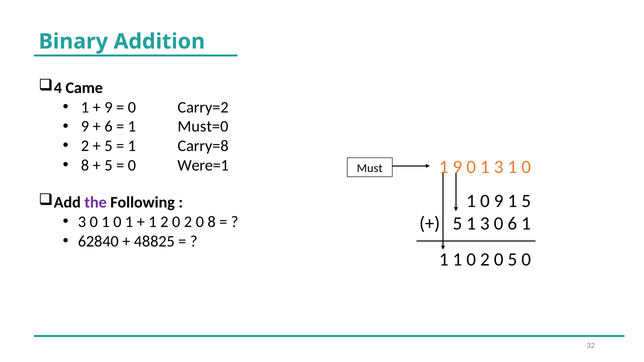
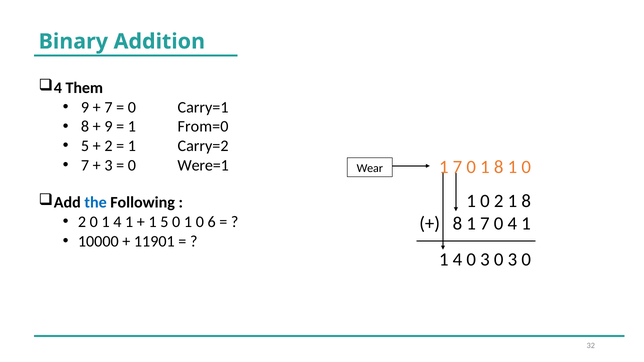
Came: Came -> Them (84, 88)
1: 1 -> 9 (85, 107)
9: 9 -> 7 (108, 107)
Carry=2: Carry=2 -> Carry=1 (203, 107)
9: 9 -> 8 (85, 127)
6: 6 -> 9 (108, 127)
Must=0: Must=0 -> From=0 (203, 127)
2: 2 -> 5 (85, 146)
5: 5 -> 2 (108, 146)
Carry=8: Carry=8 -> Carry=2 (203, 146)
8: 8 -> 7 (85, 165)
5: 5 -> 3 (108, 165)
9: 9 -> 7 (457, 167)
0 1 3: 3 -> 8 (499, 167)
Must: Must -> Wear (370, 168)
0 9: 9 -> 2 (499, 201)
5: 5 -> 8 (526, 201)
the colour: purple -> blue (96, 203)
3: 3 -> 2 (82, 222)
0 1 0: 0 -> 4 (117, 222)
1 2: 2 -> 5 (164, 222)
2: 2 -> 1 (188, 222)
0 8: 8 -> 6 (212, 222)
5: 5 -> 8 (457, 224)
3: 3 -> 7 (485, 224)
0 6: 6 -> 4 (512, 224)
62840: 62840 -> 10000 (98, 241)
48825: 48825 -> 11901 (154, 241)
1: 1 -> 4 (457, 260)
2: 2 -> 3 (485, 260)
5: 5 -> 3 (512, 260)
